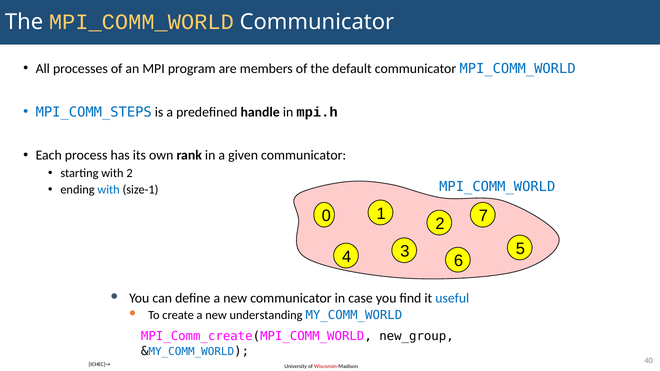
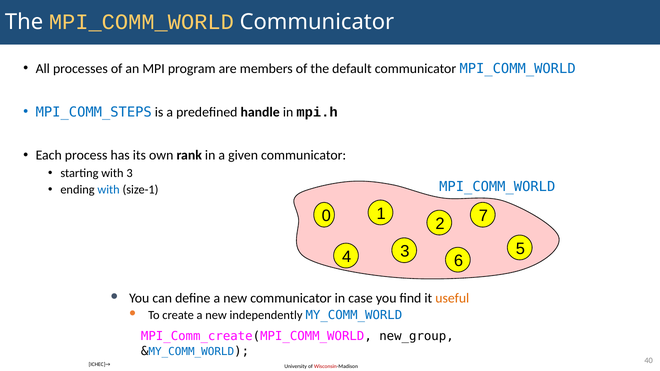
with 2: 2 -> 3 (130, 173)
useful colour: blue -> orange (452, 299)
understanding: understanding -> independently (266, 315)
